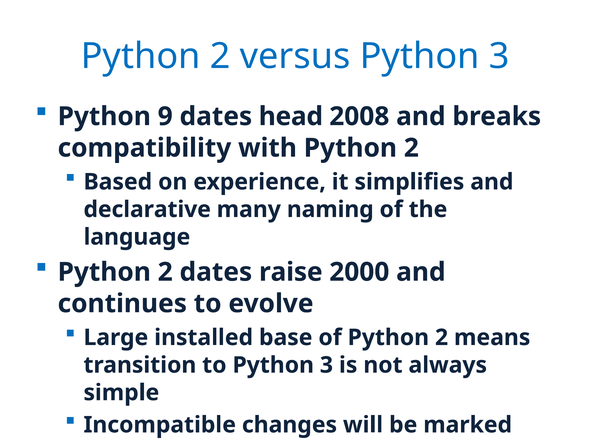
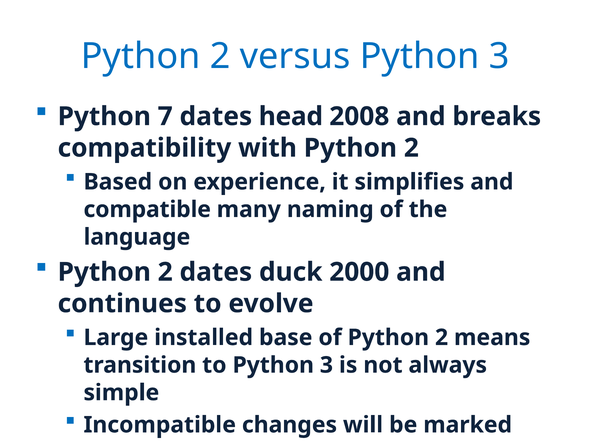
9: 9 -> 7 (165, 117)
declarative: declarative -> compatible (147, 210)
raise: raise -> duck (291, 272)
